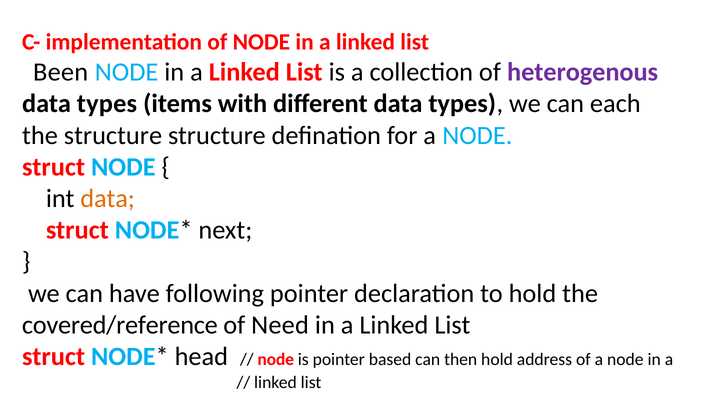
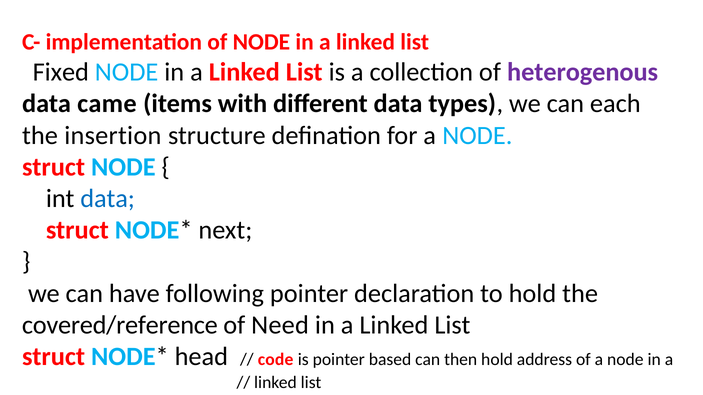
Been: Been -> Fixed (61, 72)
types: types -> came (107, 104)
the structure: structure -> insertion (113, 135)
data colour: orange -> blue (108, 199)
node: node -> code (276, 360)
